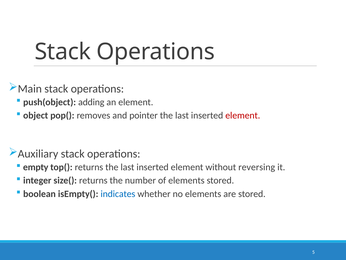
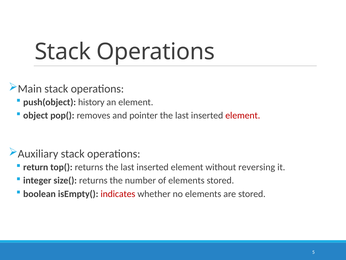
adding: adding -> history (91, 102)
empty: empty -> return (36, 167)
indicates colour: blue -> red (118, 193)
